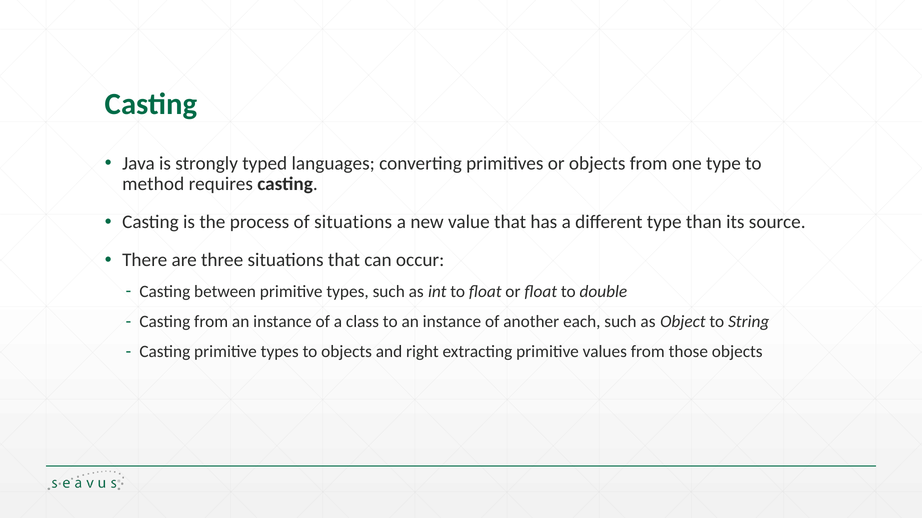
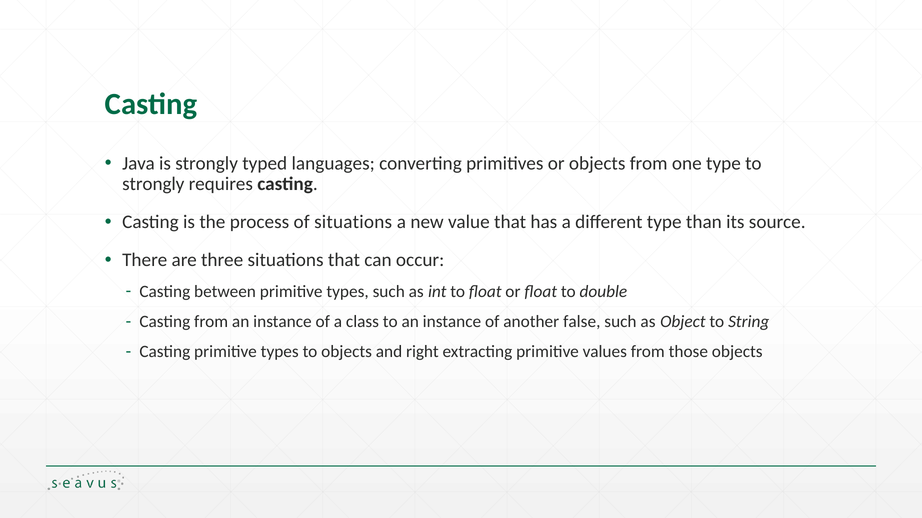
method: method -> strongly (153, 184)
each: each -> false (582, 322)
